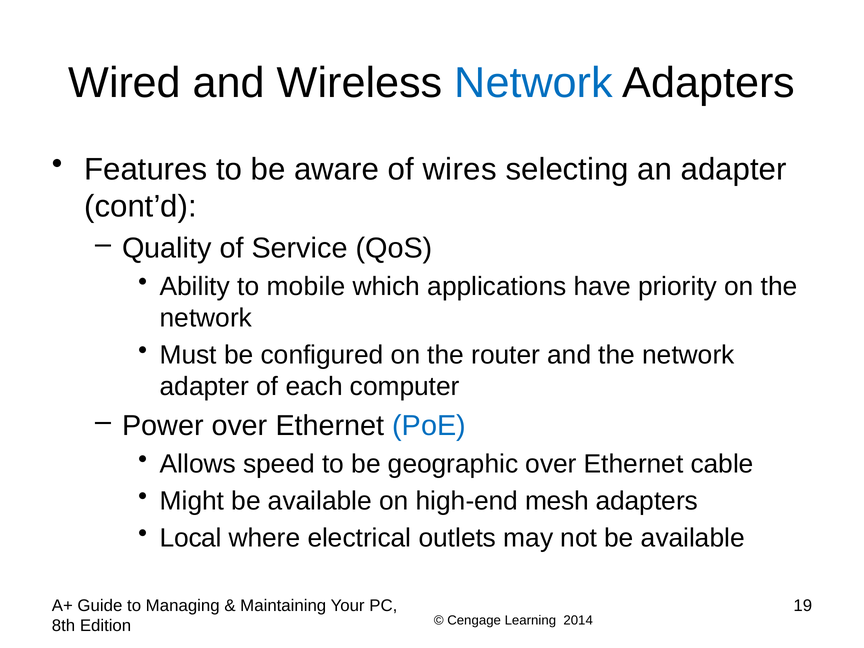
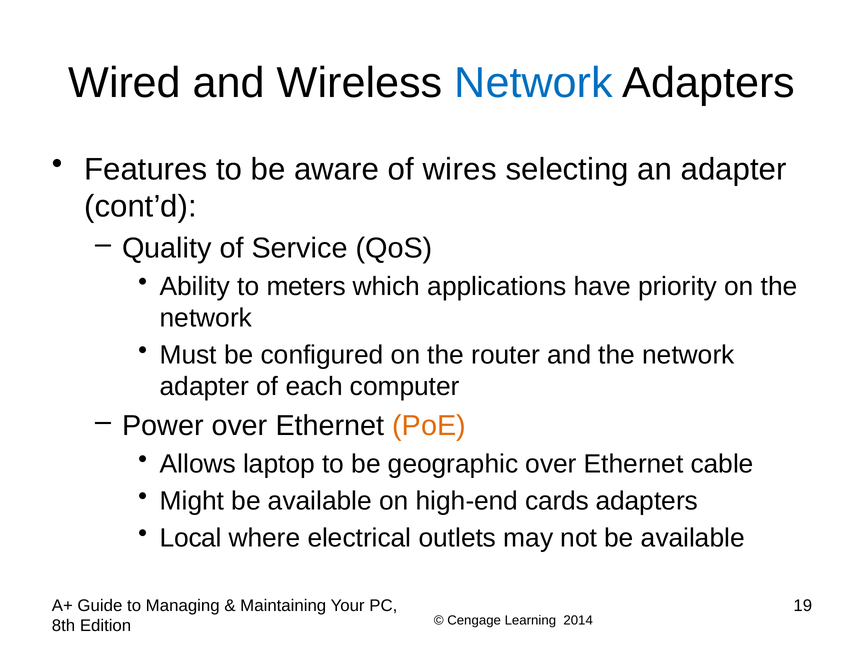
mobile: mobile -> meters (306, 286)
PoE colour: blue -> orange (429, 426)
speed: speed -> laptop (279, 464)
mesh: mesh -> cards (557, 501)
